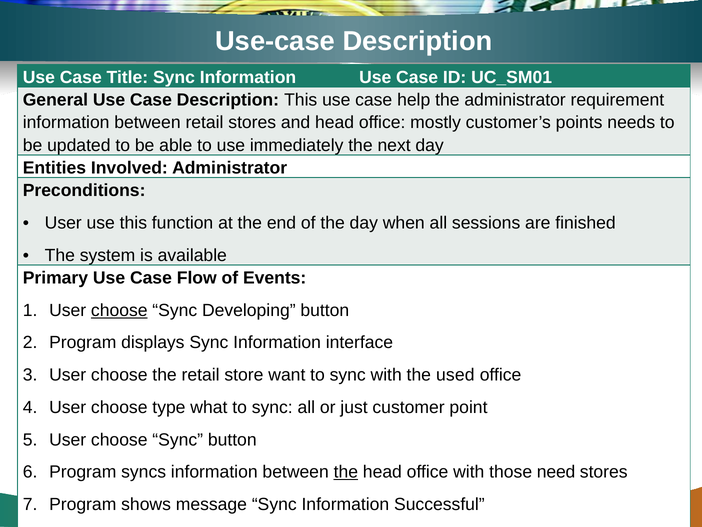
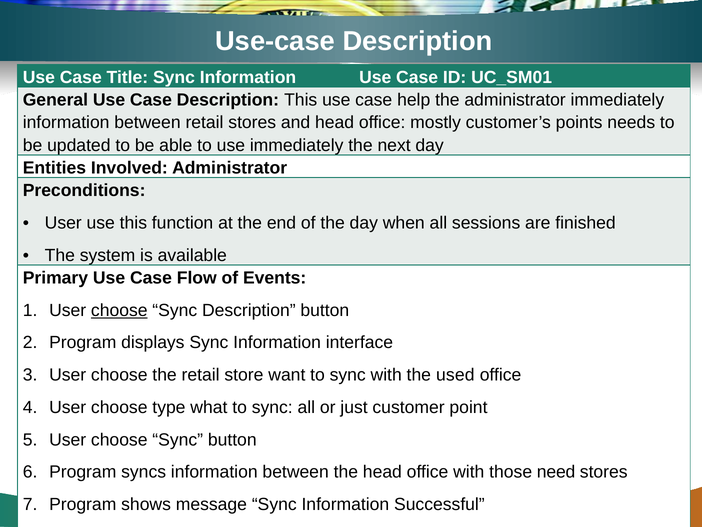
administrator requirement: requirement -> immediately (617, 100)
Sync Developing: Developing -> Description (249, 310)
the underline: present -> none (346, 472)
